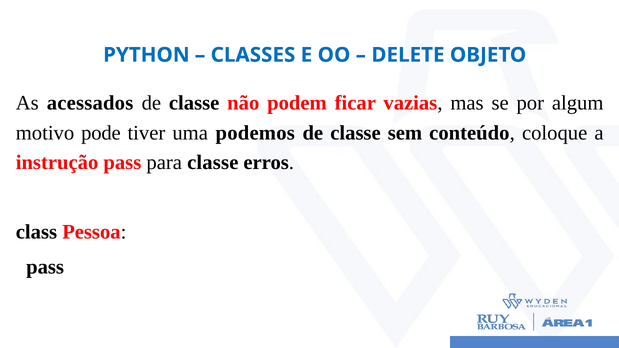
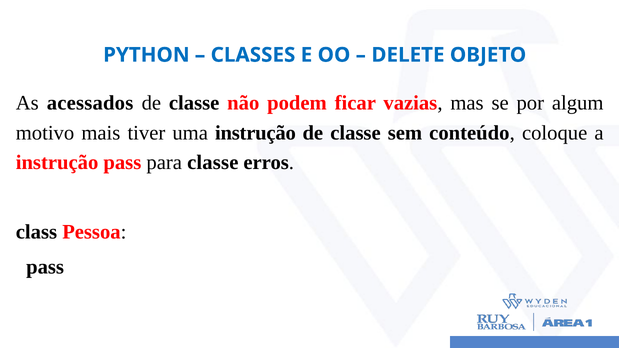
pode: pode -> mais (101, 133)
uma podemos: podemos -> instrução (255, 133)
